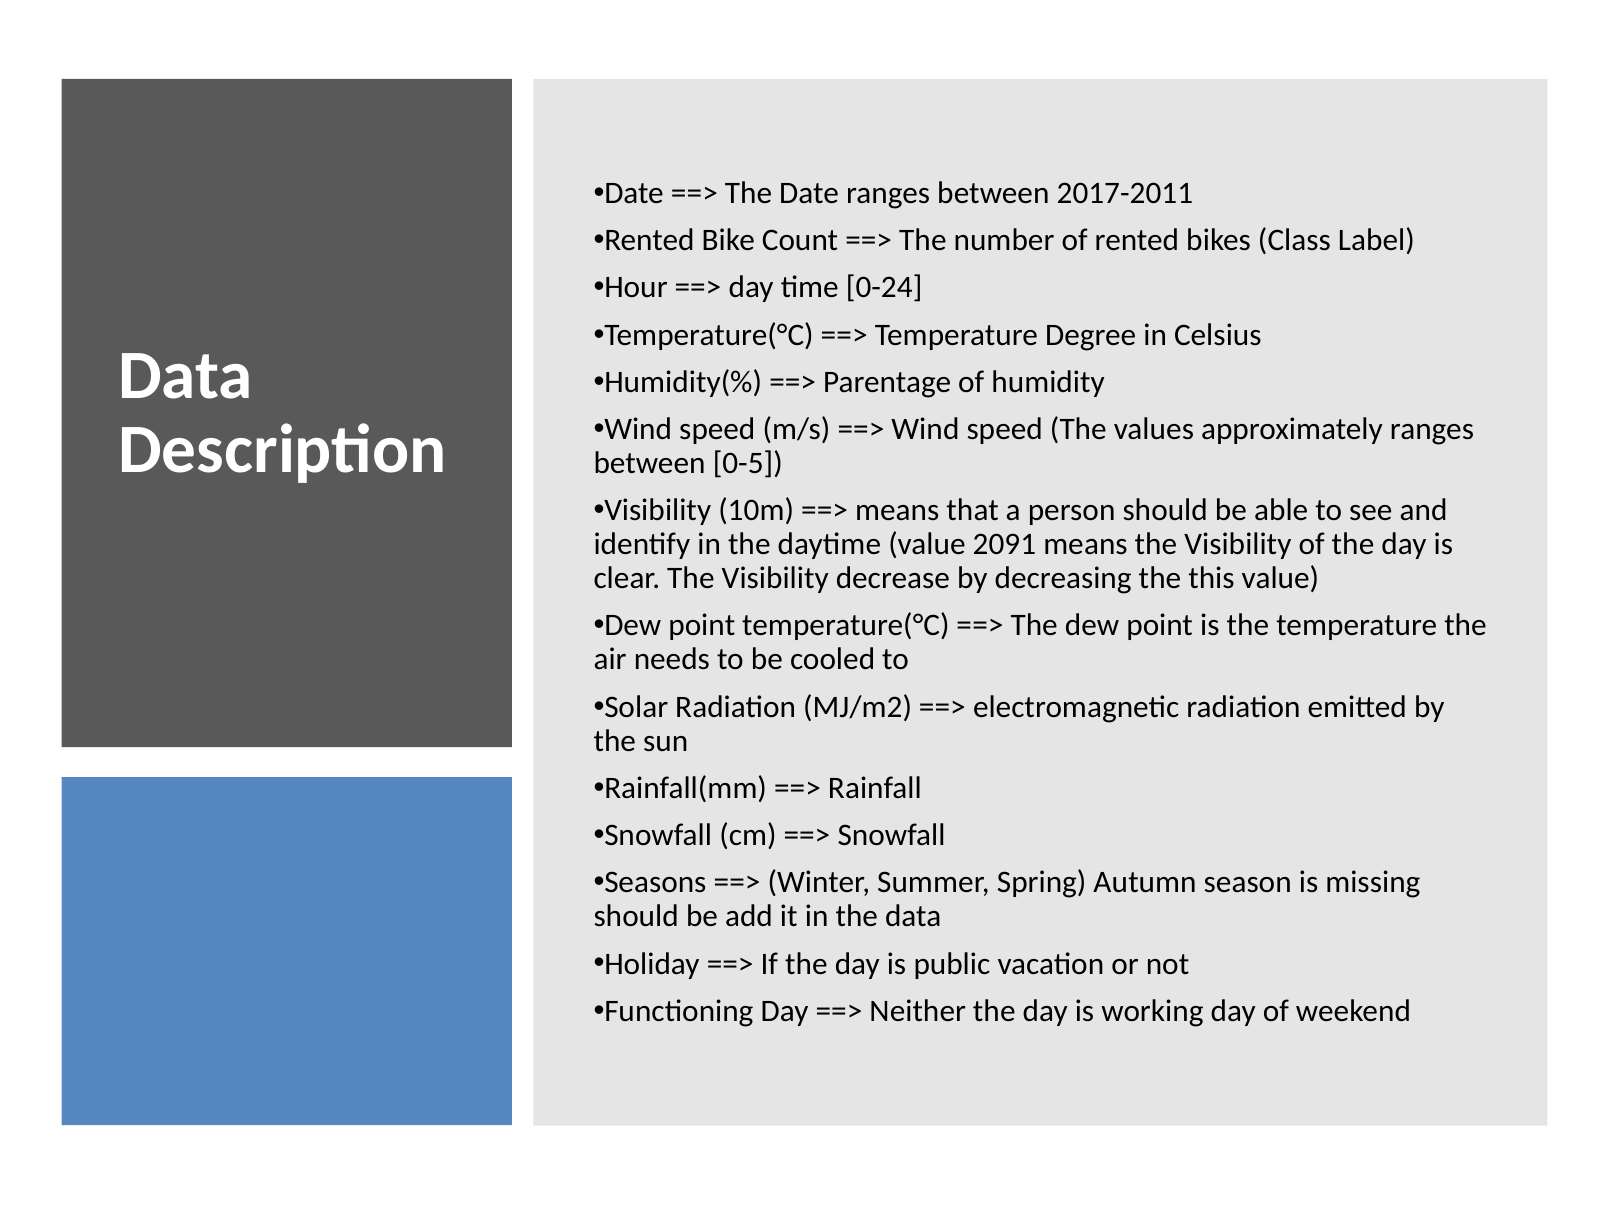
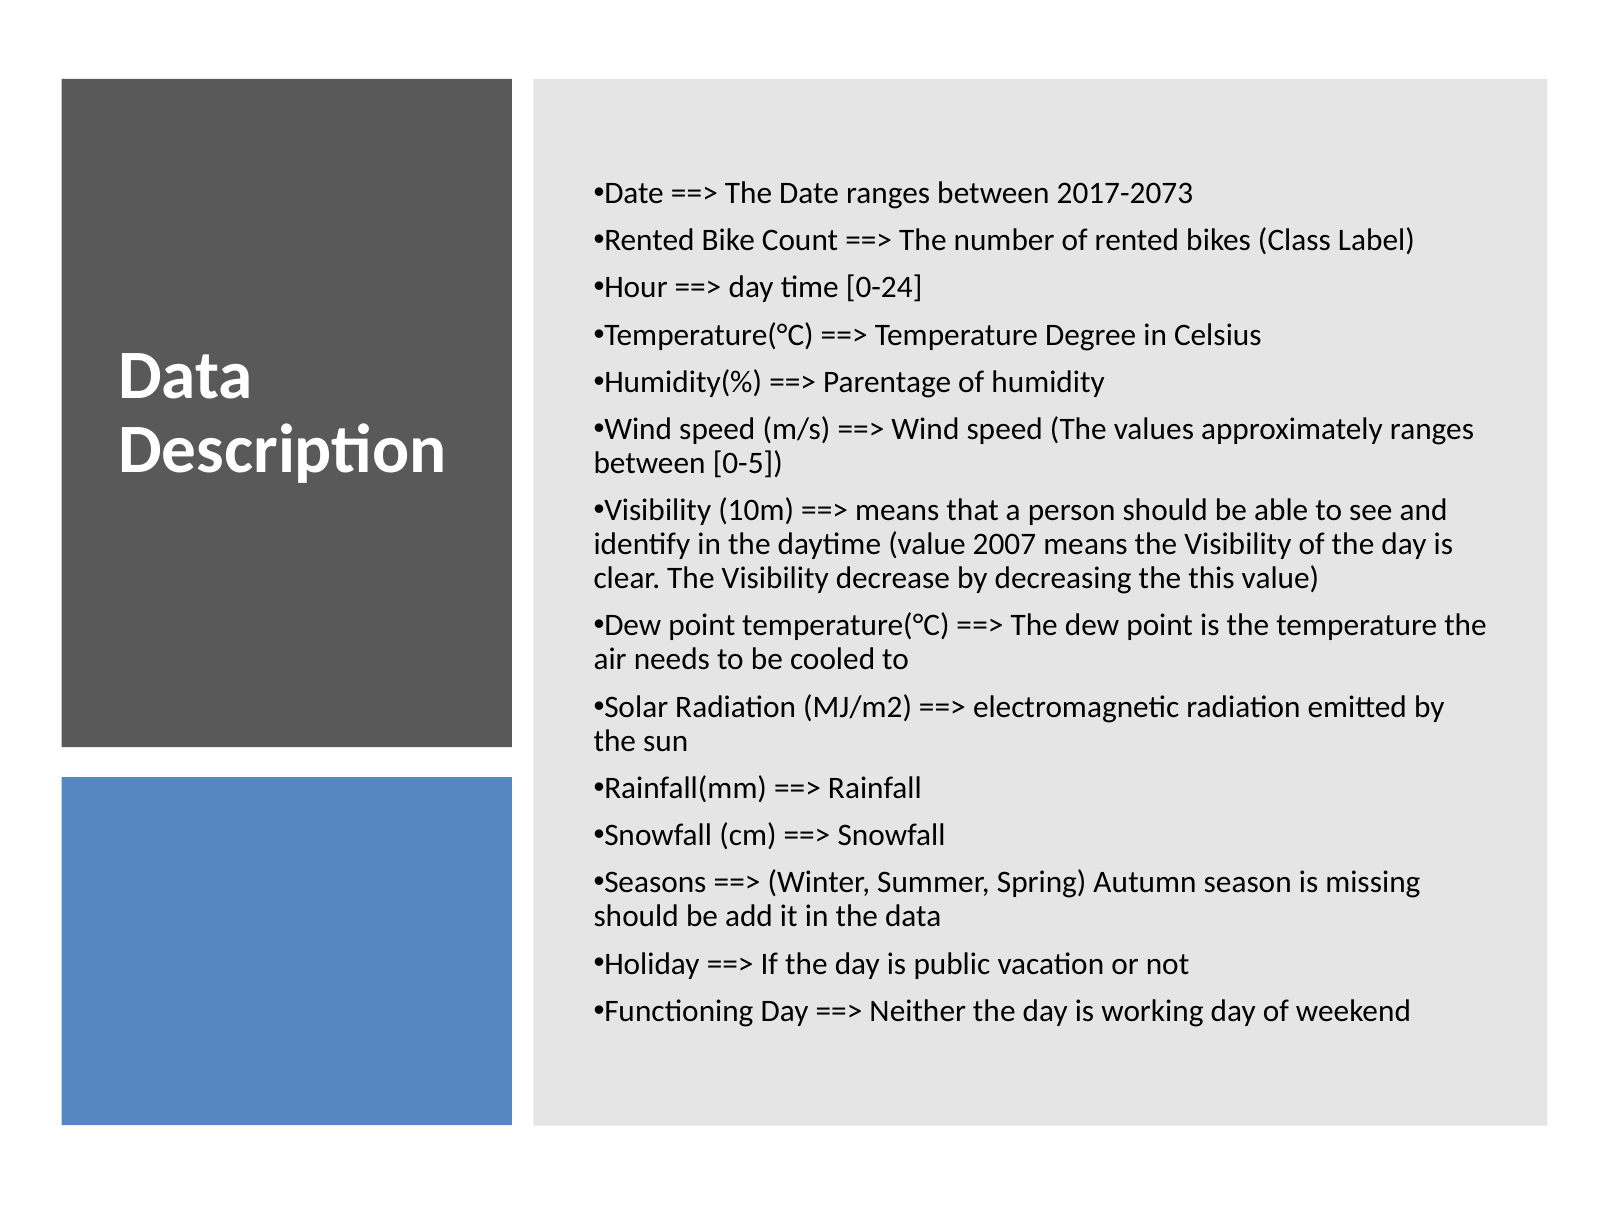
2017-2011: 2017-2011 -> 2017-2073 (1125, 193)
2091: 2091 -> 2007 (1004, 545)
